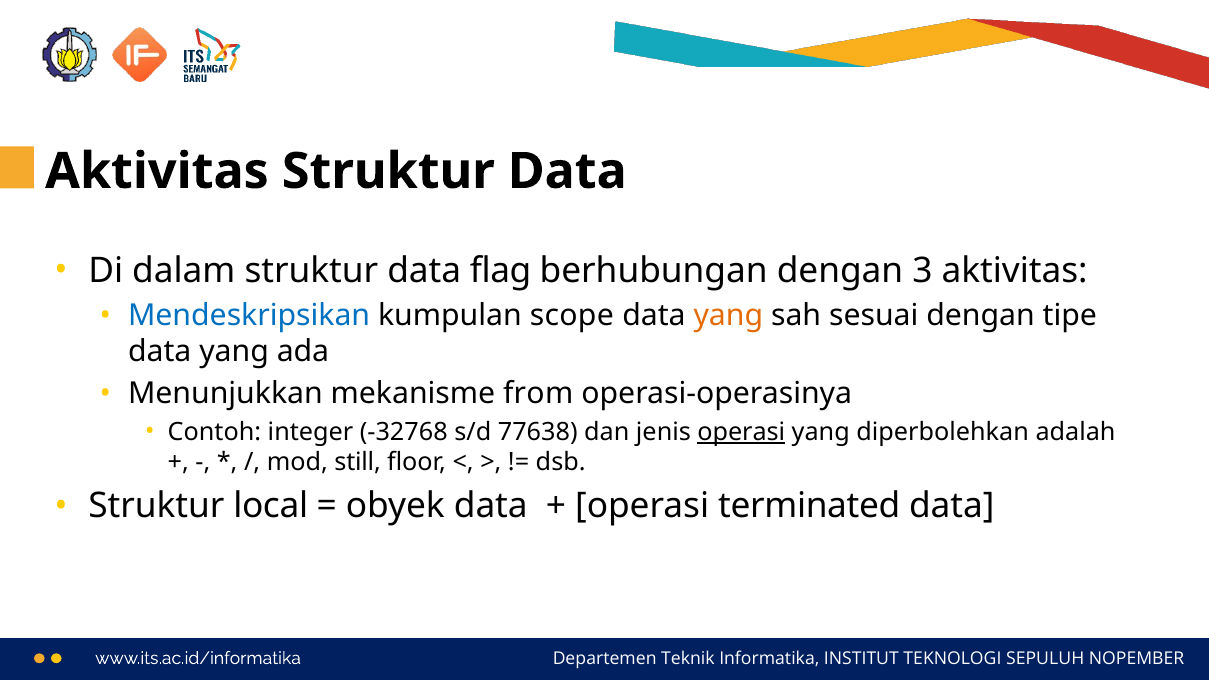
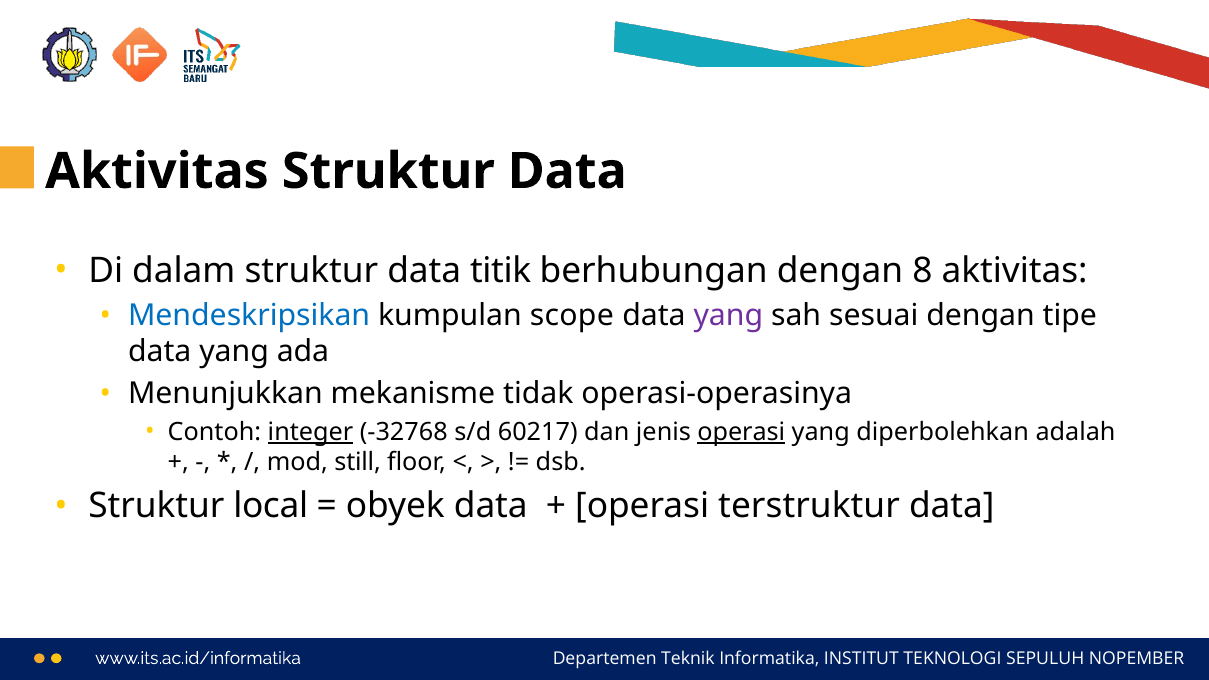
flag: flag -> titik (501, 270)
3: 3 -> 8 (922, 270)
yang colour: orange -> purple (728, 315)
from: from -> tidak (538, 394)
integer underline: none -> present (311, 432)
77638: 77638 -> 60217 (538, 432)
terminated: terminated -> terstruktur (809, 506)
